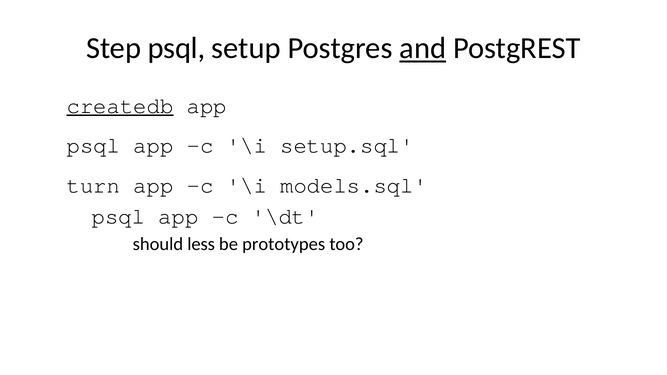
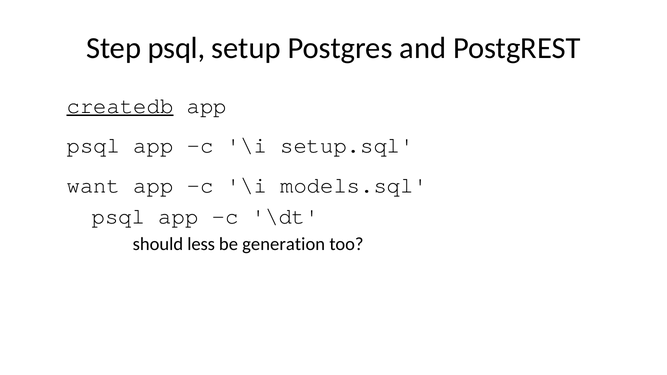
and underline: present -> none (423, 48)
turn: turn -> want (93, 185)
prototypes: prototypes -> generation (284, 244)
